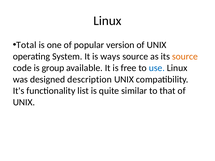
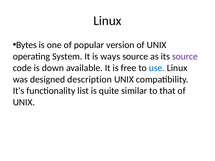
Total: Total -> Bytes (26, 45)
source colour: orange -> purple (185, 57)
group: group -> down (53, 68)
